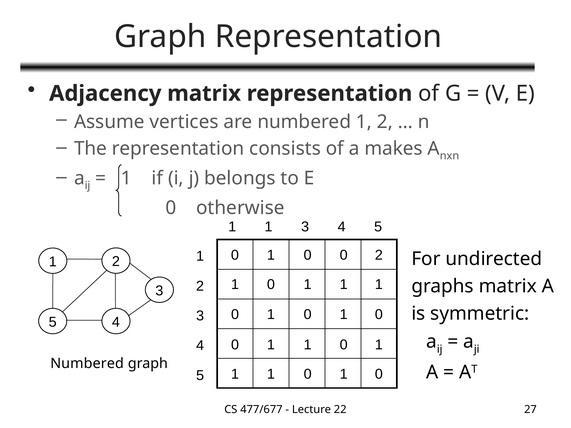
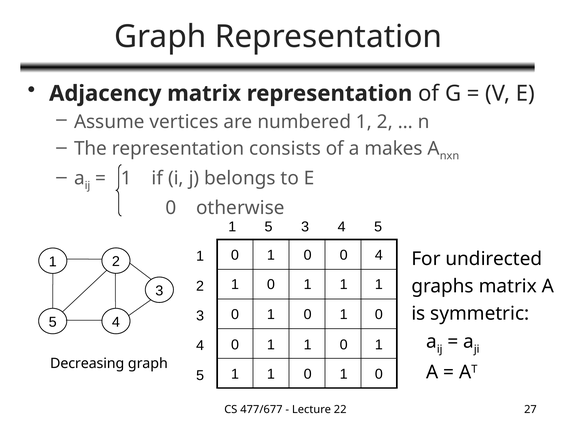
1: 1 -> 5 (268, 227)
0 1 2: 2 -> 4 (379, 255)
Numbered: Numbered -> Decreasing (87, 364)
